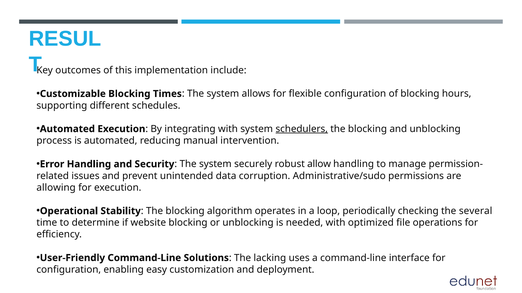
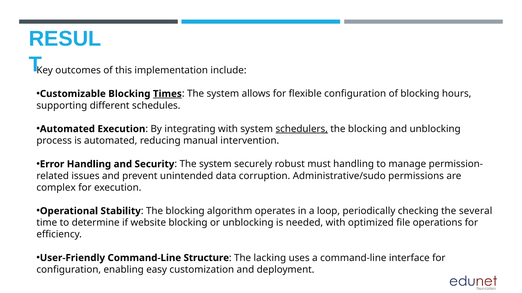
Times underline: none -> present (167, 94)
allow: allow -> must (319, 164)
allowing: allowing -> complex (56, 188)
Solutions: Solutions -> Structure (206, 258)
